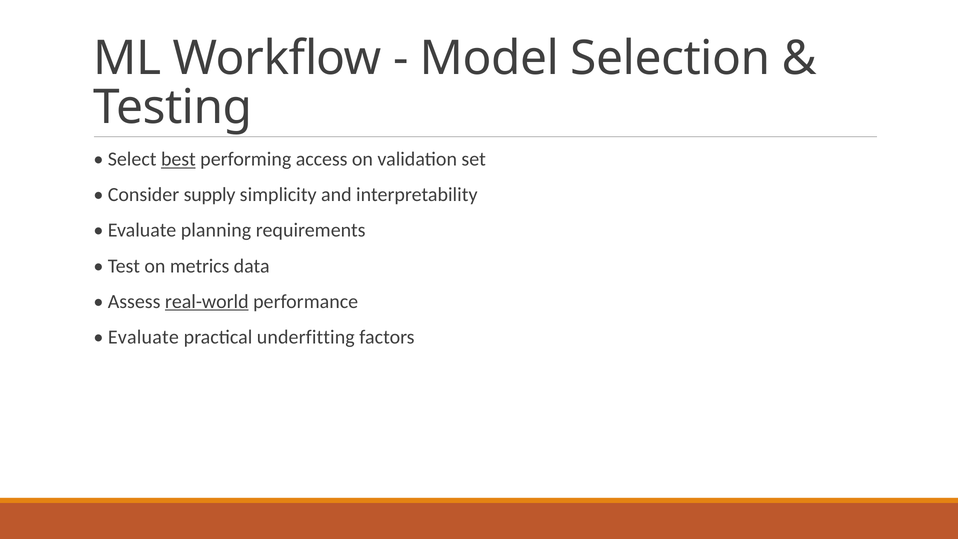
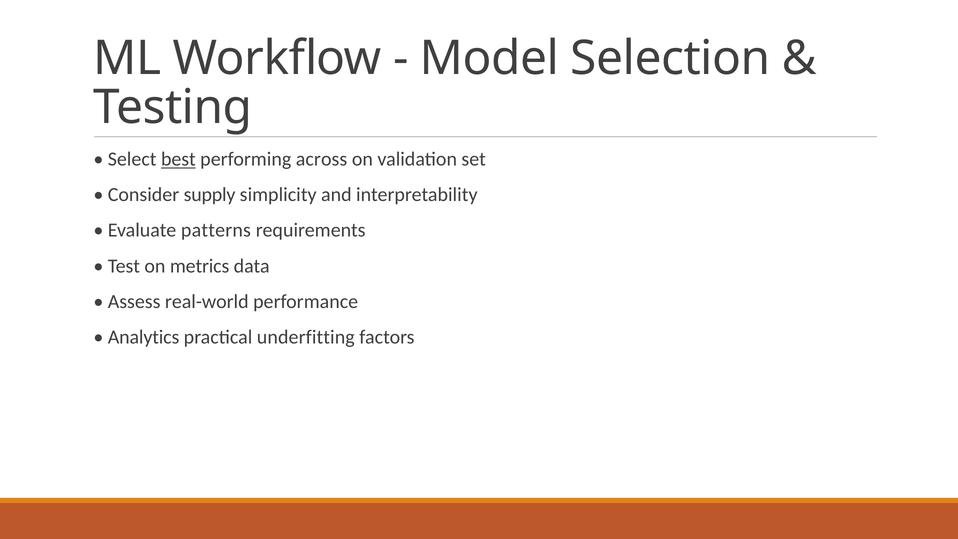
access: access -> across (322, 159)
planning: planning -> patterns (216, 230)
real-world underline: present -> none (207, 301)
Evaluate: Evaluate -> Analytics (144, 337)
